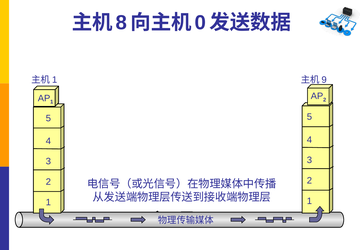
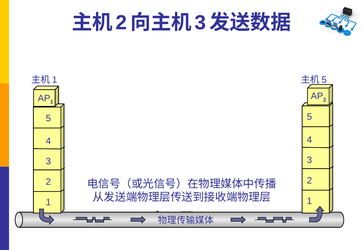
8: 8 -> 2 (121, 23)
0: 0 -> 3 (200, 23)
9: 9 -> 5 (324, 80)
